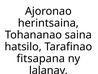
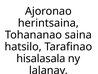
fitsapana: fitsapana -> hisalasala (41, 58)
